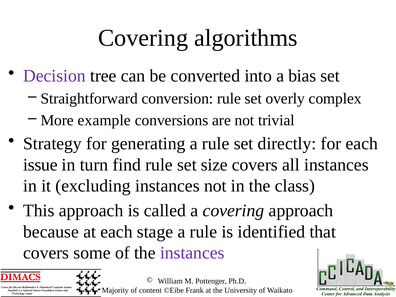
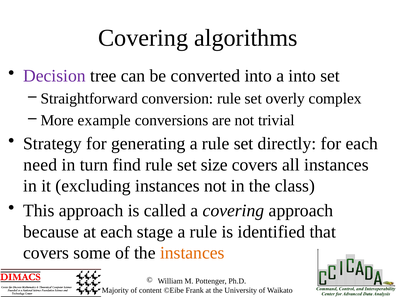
a bias: bias -> into (302, 76)
issue: issue -> need (40, 165)
instances colour: purple -> orange (192, 253)
